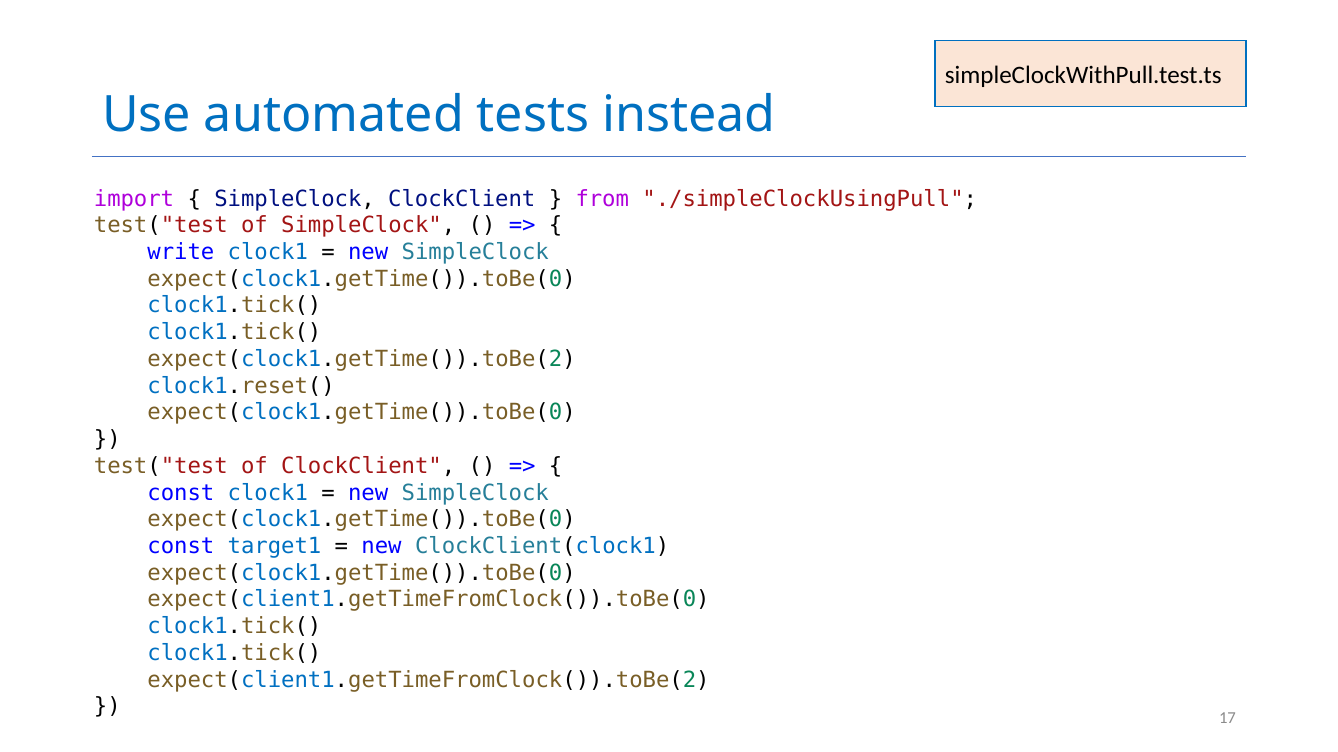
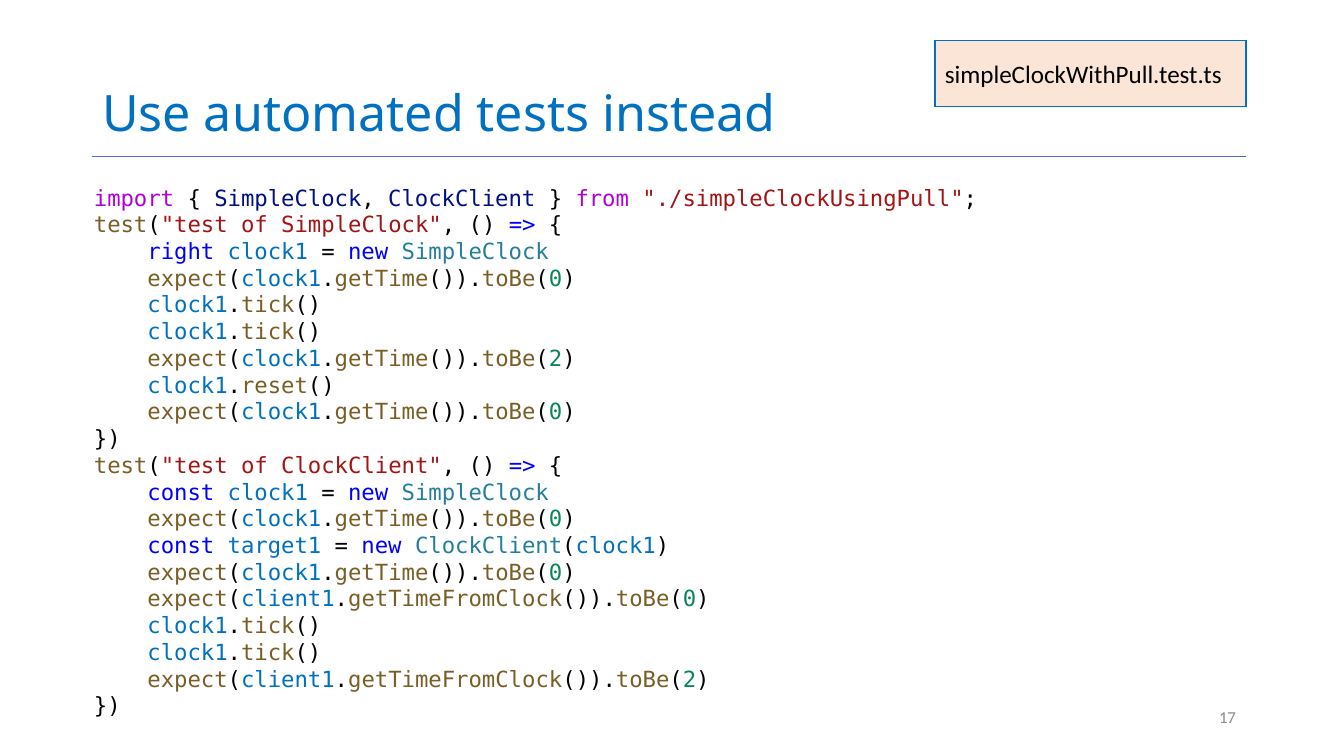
write: write -> right (181, 252)
